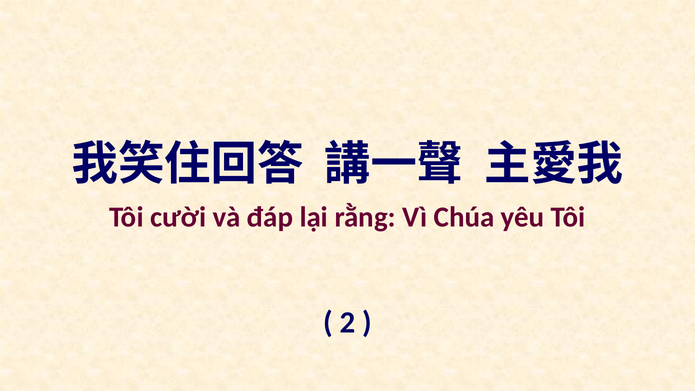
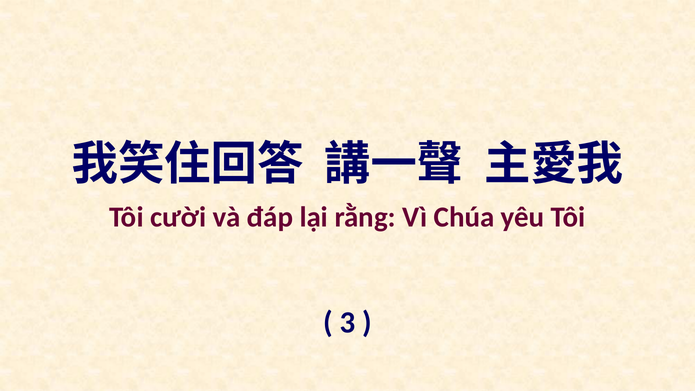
2: 2 -> 3 (347, 323)
